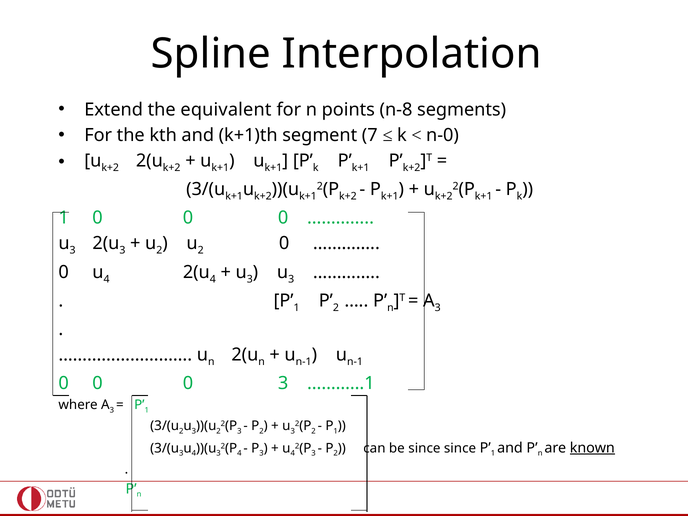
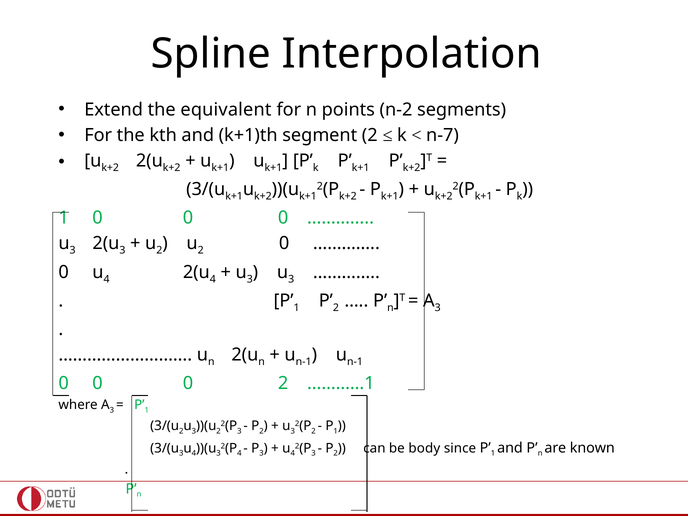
n-8: n-8 -> n-2 (396, 110)
segment 7: 7 -> 2 (370, 135)
n-0: n-0 -> n-7 (442, 135)
0 3: 3 -> 2 (283, 383)
be since: since -> body (424, 448)
known underline: present -> none (592, 448)
